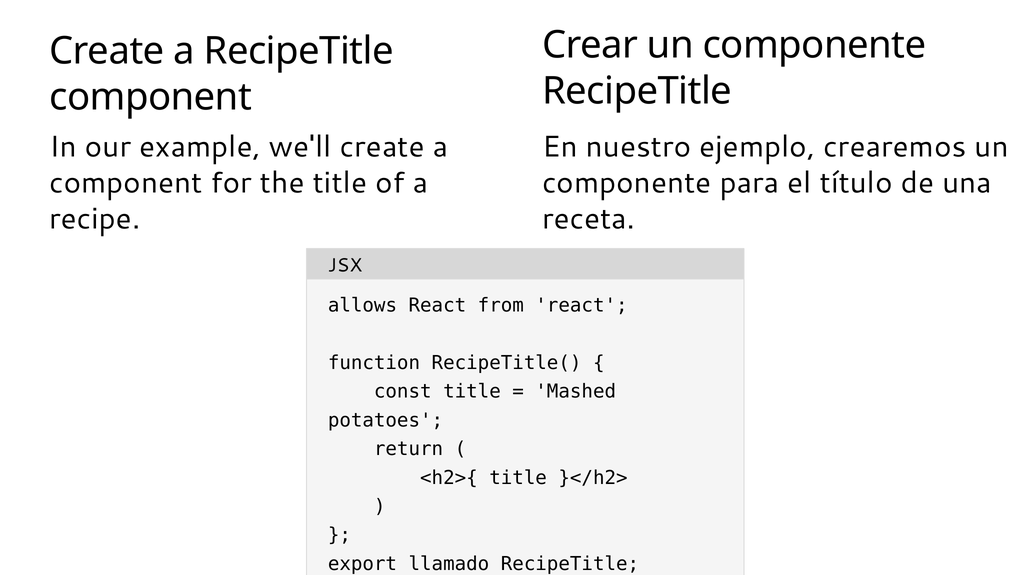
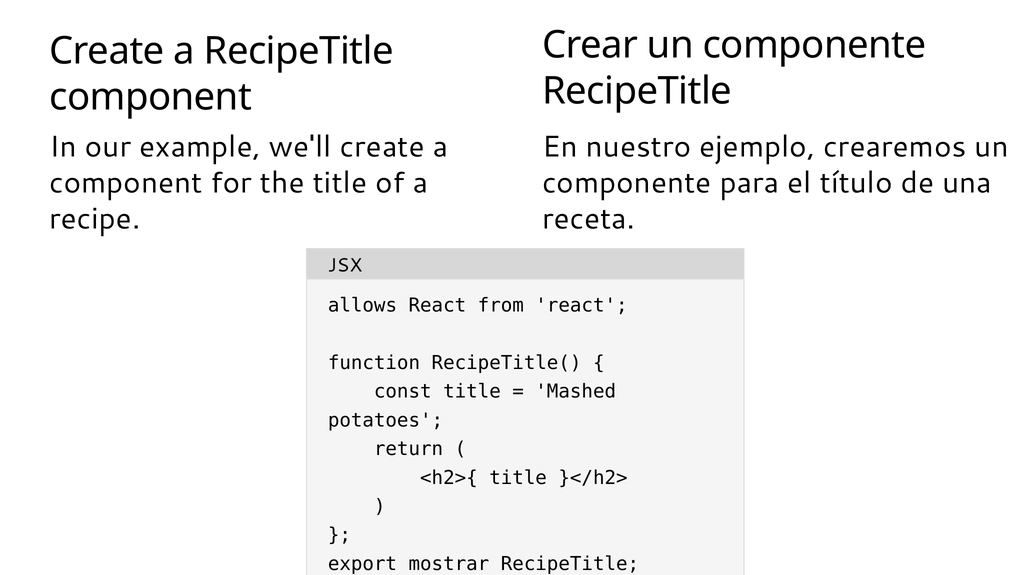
llamado: llamado -> mostrar (449, 564)
